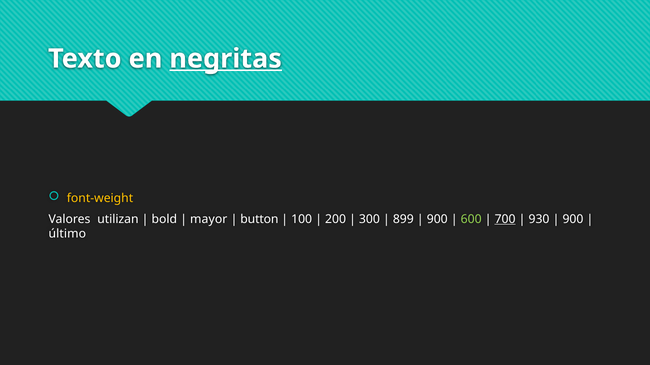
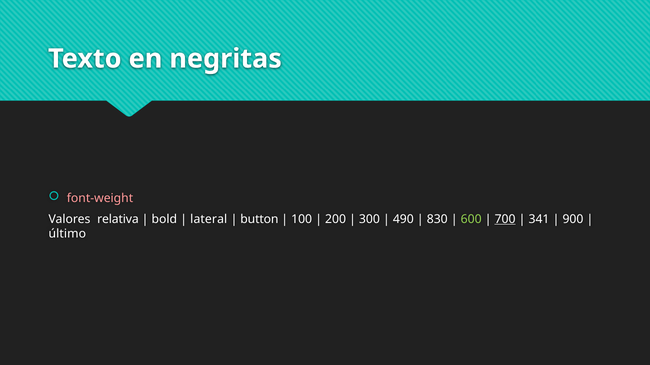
negritas underline: present -> none (226, 59)
font-weight colour: yellow -> pink (100, 198)
utilizan: utilizan -> relativa (118, 219)
mayor: mayor -> lateral (209, 219)
899: 899 -> 490 (403, 219)
900: 900 -> 830 (437, 219)
930: 930 -> 341 (539, 219)
